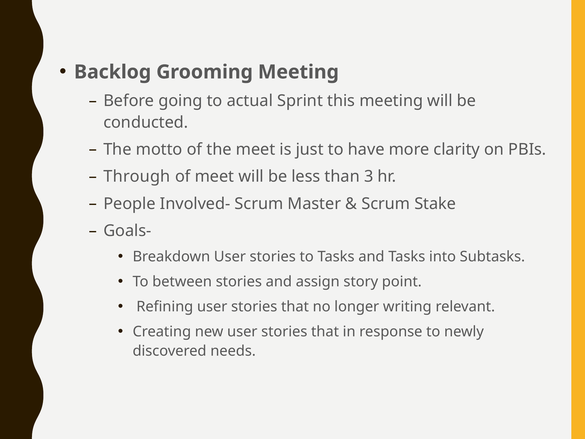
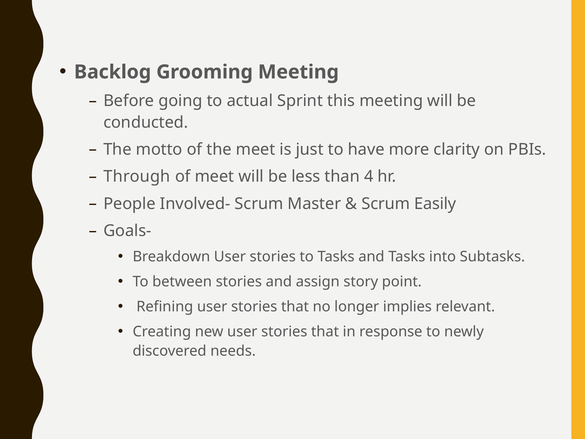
3: 3 -> 4 (369, 176)
Stake: Stake -> Easily (435, 204)
writing: writing -> implies (407, 307)
